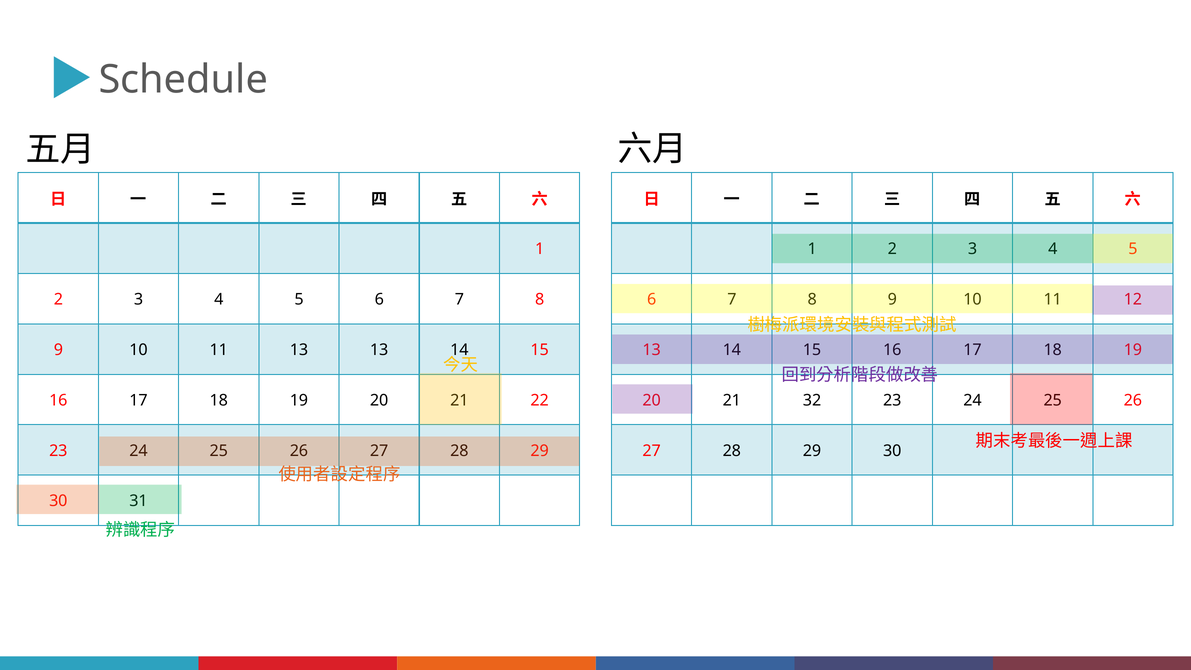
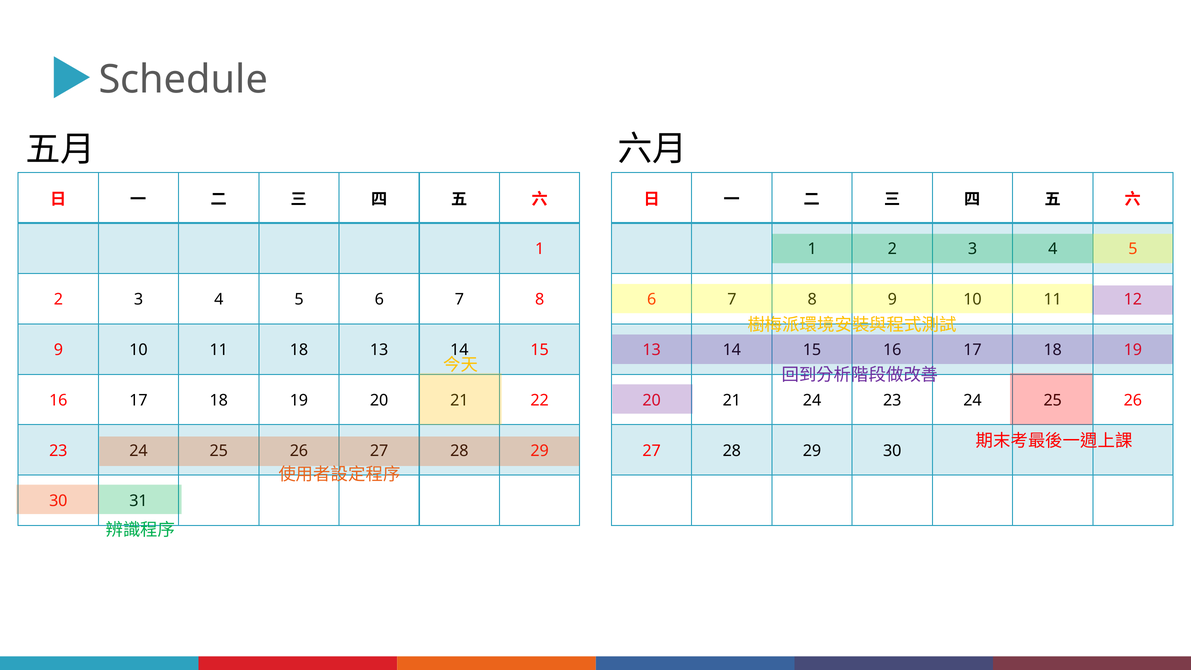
11 13: 13 -> 18 (299, 350)
21 32: 32 -> 24 (812, 400)
